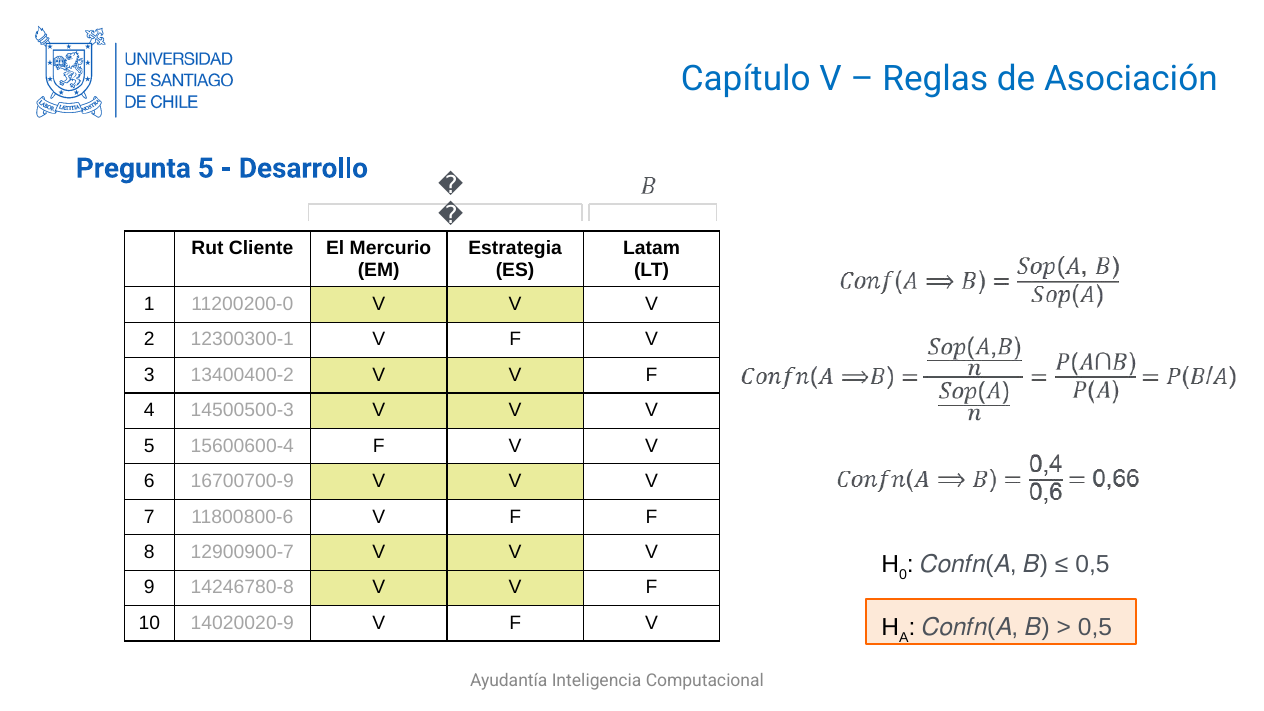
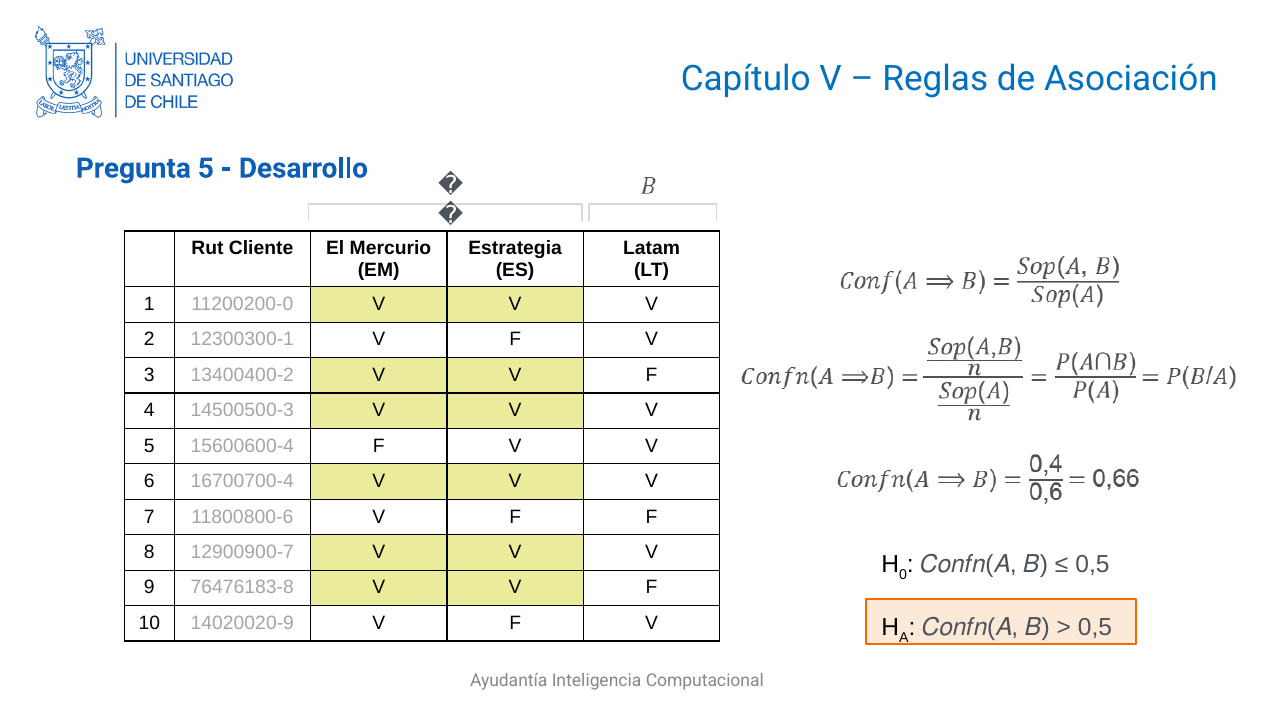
16700700-9: 16700700-9 -> 16700700-4 (242, 481)
14246780-8: 14246780-8 -> 76476183-8 (242, 588)
